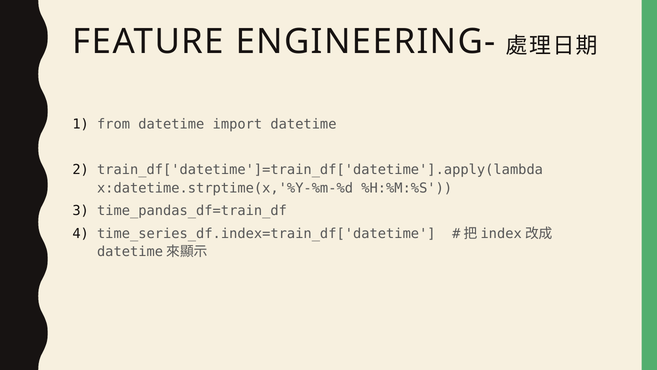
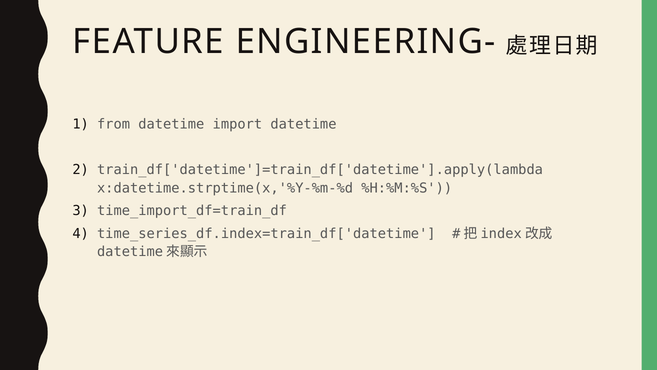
time_pandas_df=train_df: time_pandas_df=train_df -> time_import_df=train_df (192, 211)
